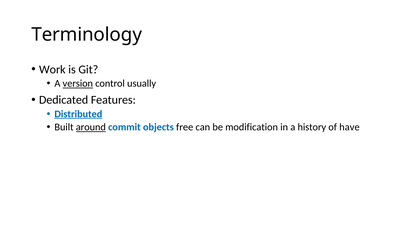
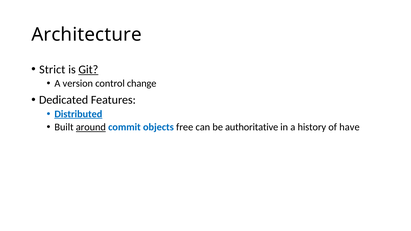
Terminology: Terminology -> Architecture (87, 35)
Work: Work -> Strict (52, 69)
Git underline: none -> present (88, 69)
version underline: present -> none (78, 84)
usually: usually -> change (142, 84)
modification: modification -> authoritative (252, 127)
